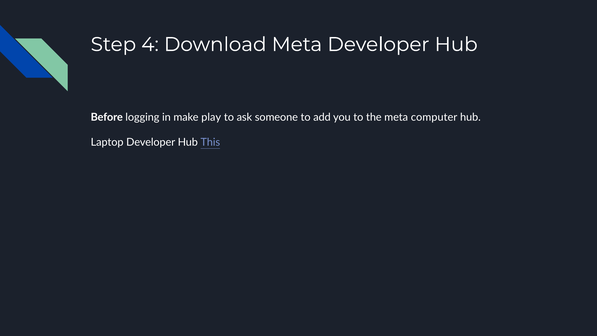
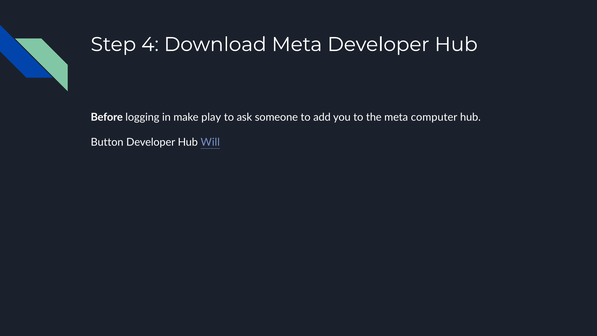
Laptop: Laptop -> Button (107, 142)
This: This -> Will (210, 142)
